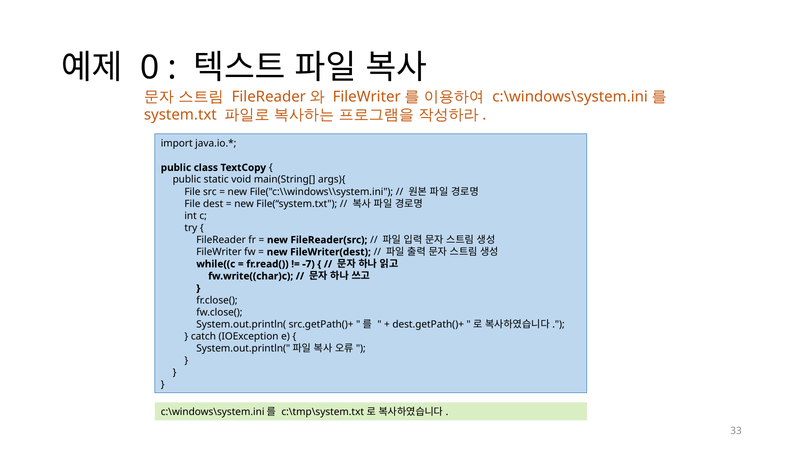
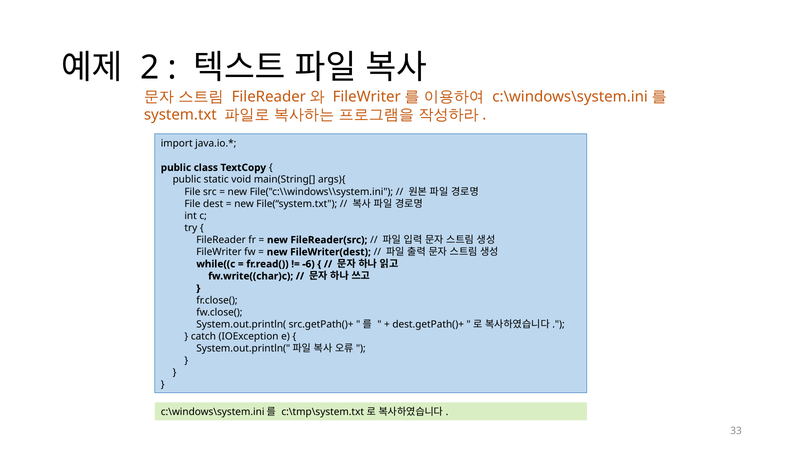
0: 0 -> 2 (150, 67)
-7: -7 -> -6 (309, 264)
